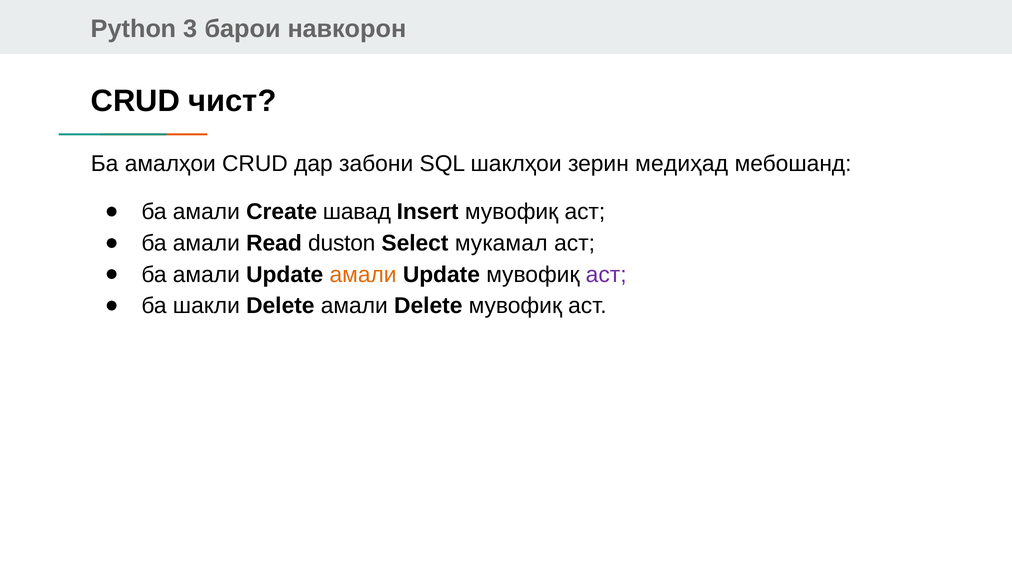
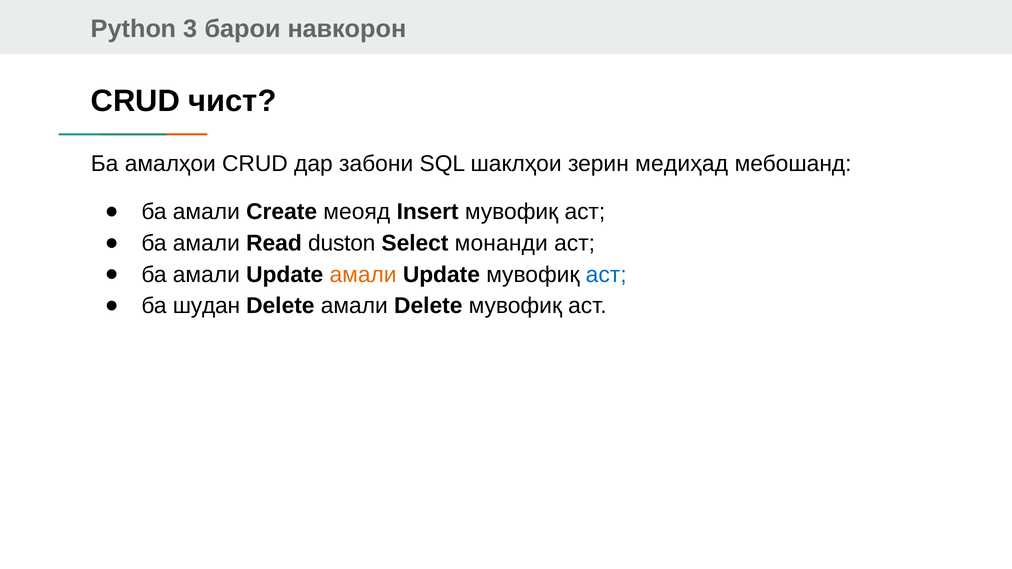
шавад: шавад -> меояд (357, 212)
мукамал: мукамал -> монанди (501, 243)
аст colour: purple -> blue (606, 275)
шакли: шакли -> шудан (206, 306)
